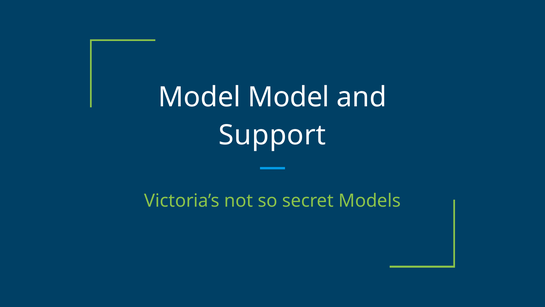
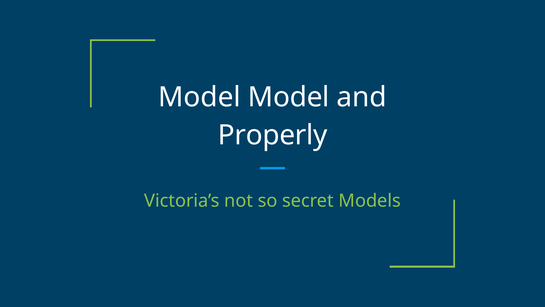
Support: Support -> Properly (273, 135)
